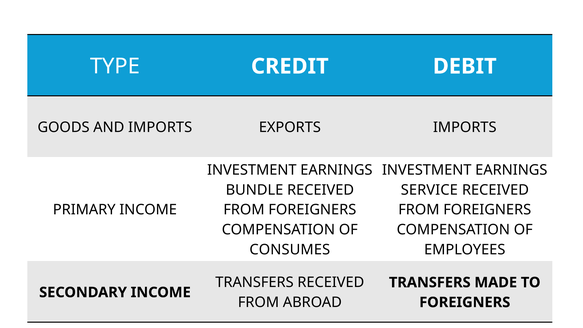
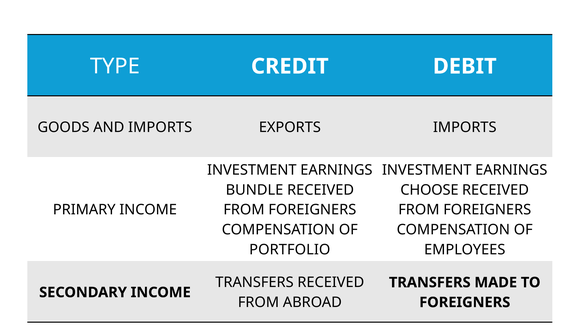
SERVICE: SERVICE -> CHOOSE (429, 190)
CONSUMES: CONSUMES -> PORTFOLIO (290, 250)
